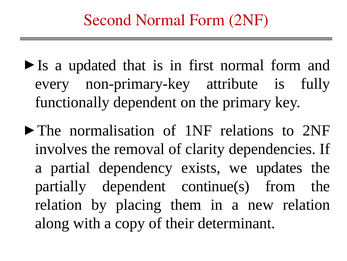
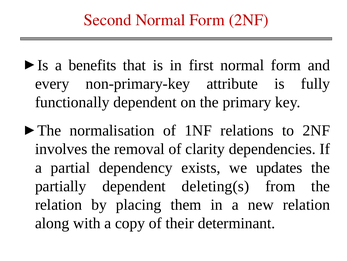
updated: updated -> benefits (93, 65)
continue(s: continue(s -> deleting(s (215, 186)
